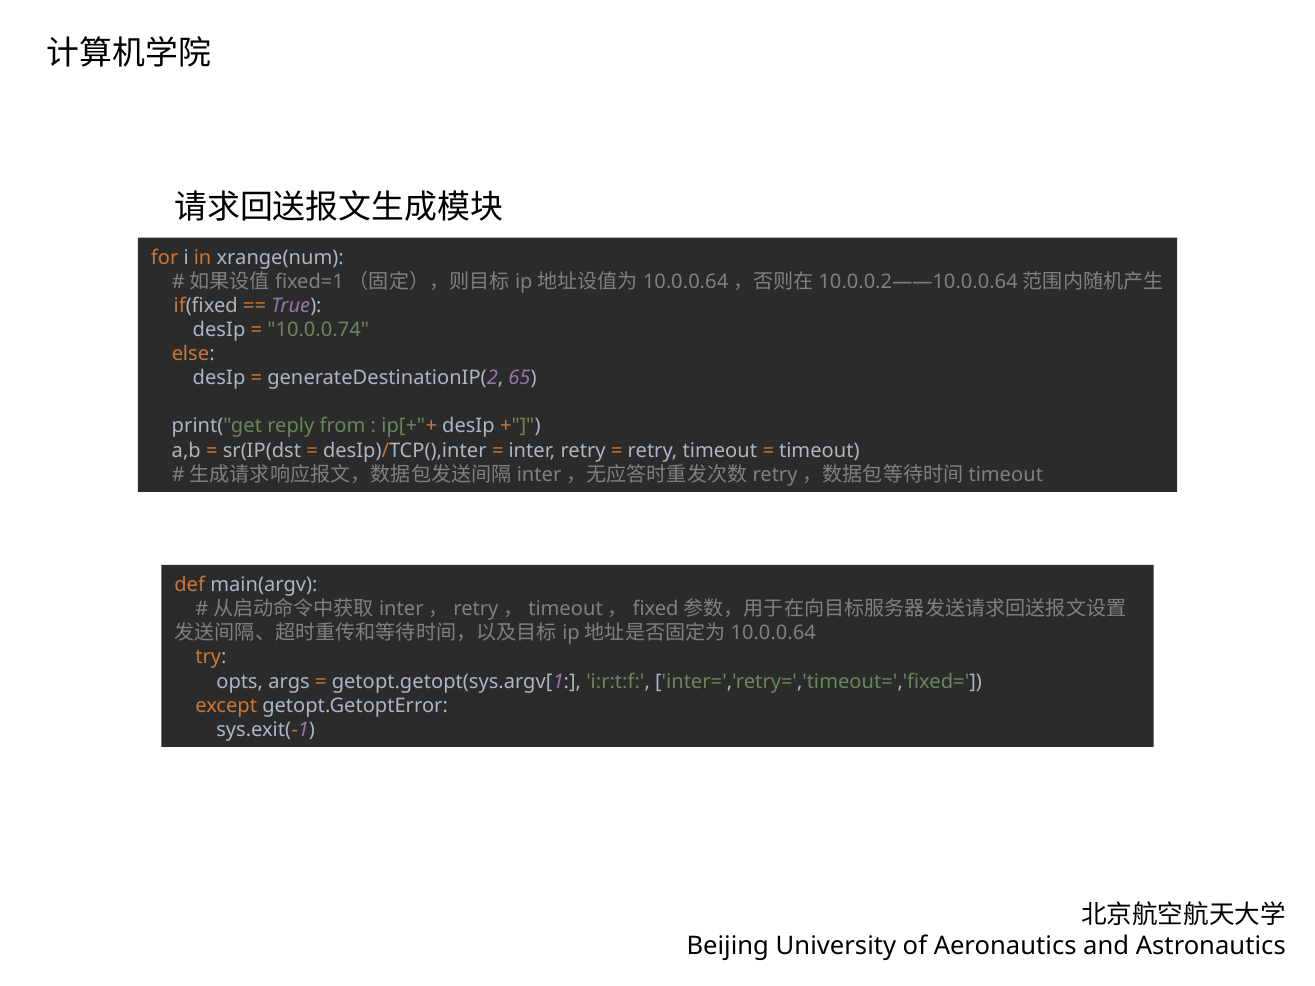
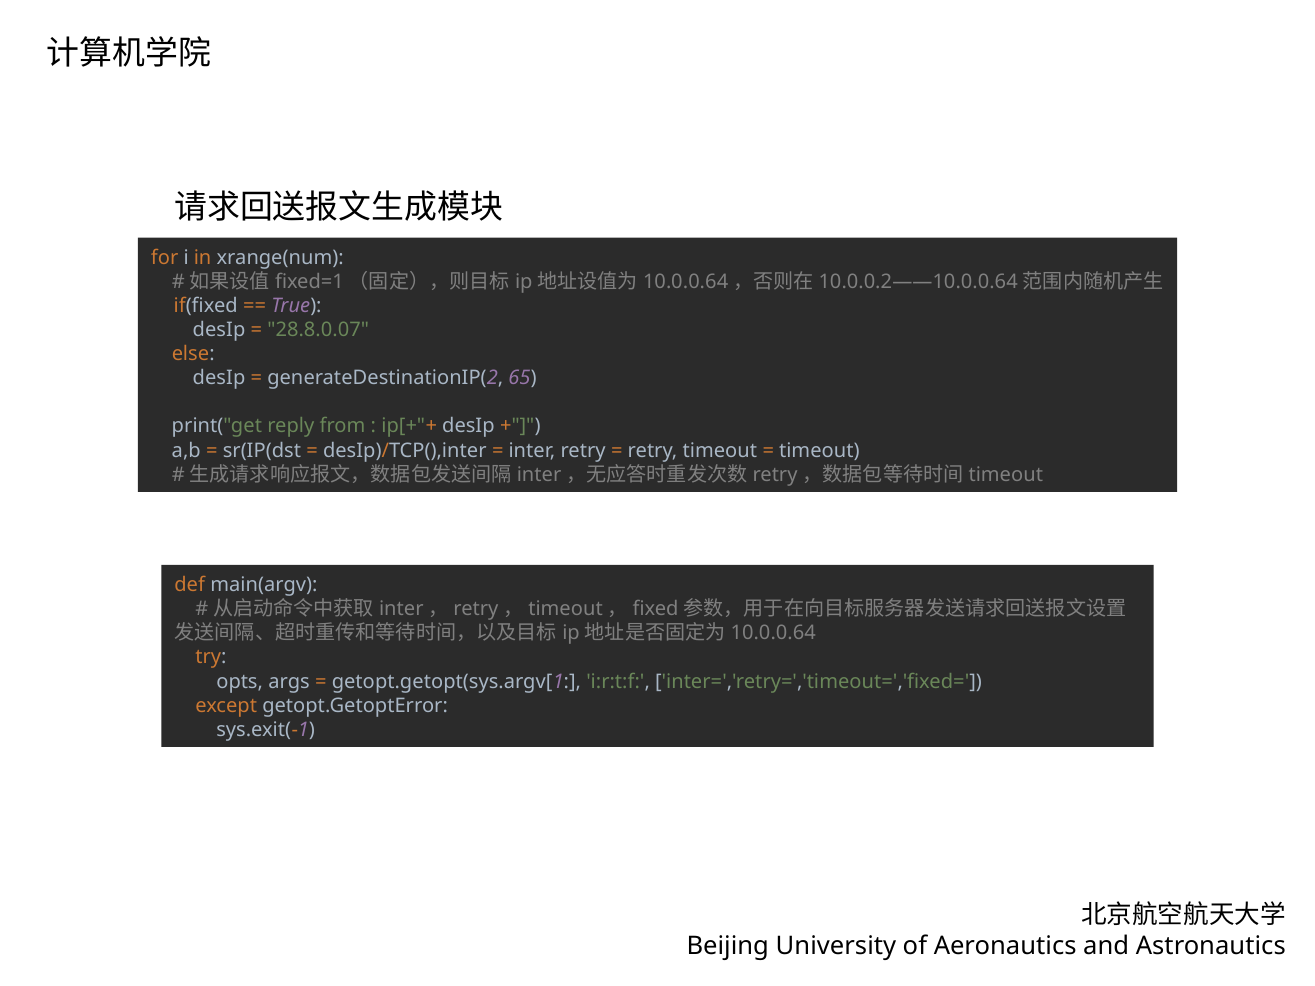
10.0.0.74: 10.0.0.74 -> 28.8.0.07 (318, 330)
